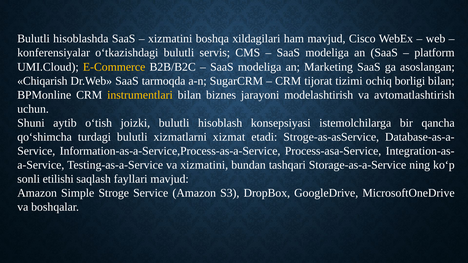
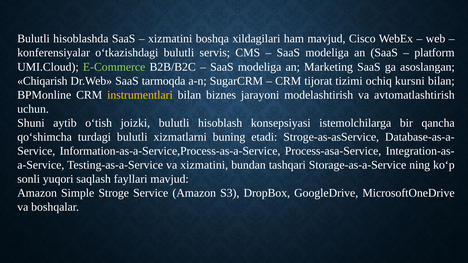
E-Commerce colour: yellow -> light green (114, 67)
borligi: borligi -> kursni (410, 81)
xizmat: xizmat -> buning (229, 137)
etilishi: etilishi -> yuqori (58, 179)
